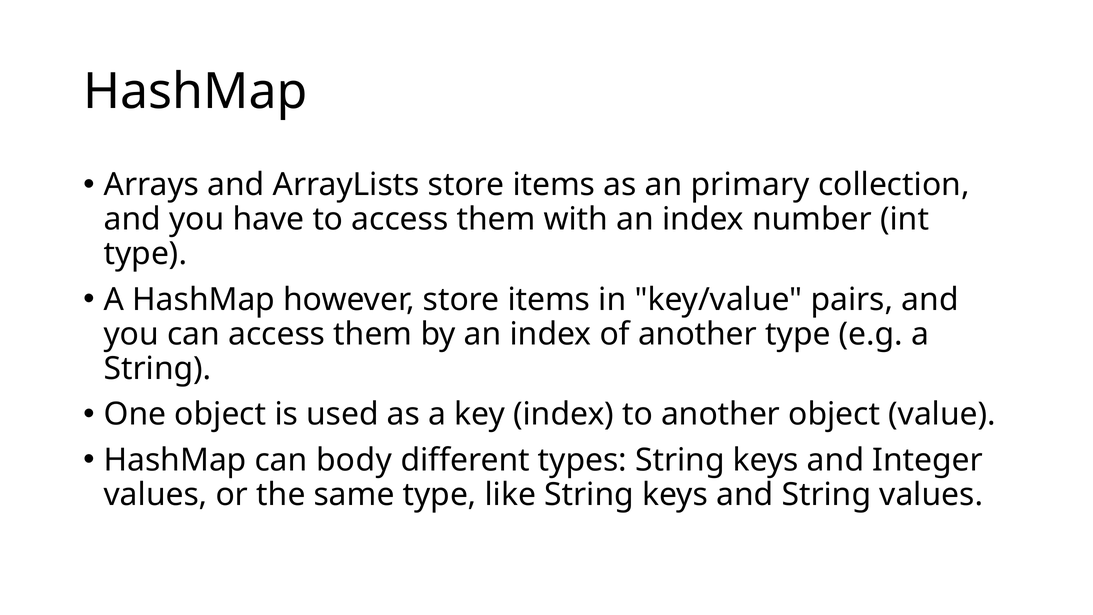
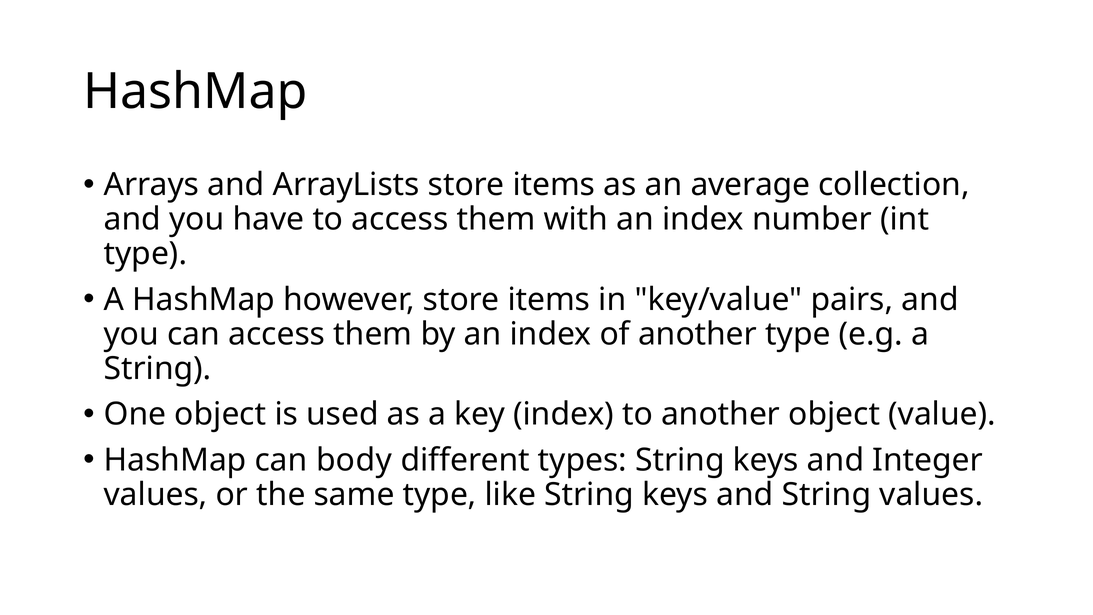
primary: primary -> average (750, 185)
